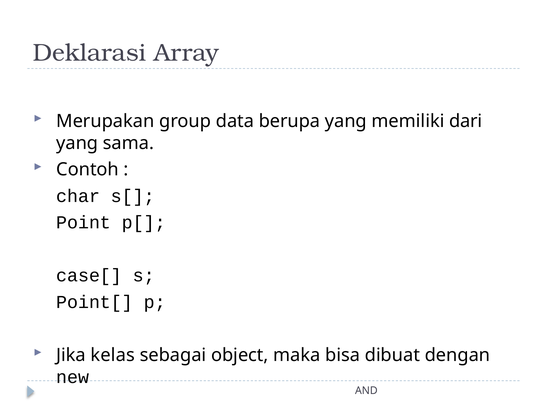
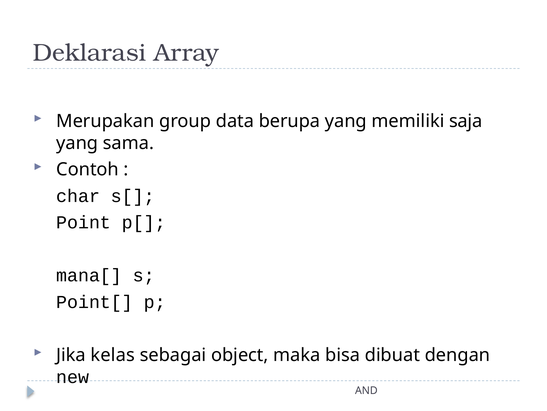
dari: dari -> saja (466, 121)
case[: case[ -> mana[ (89, 275)
